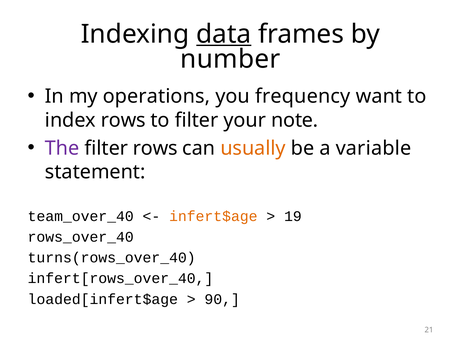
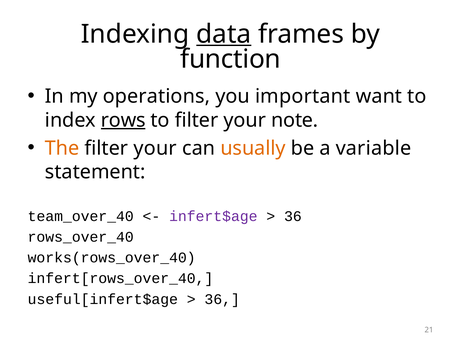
number: number -> function (231, 59)
frequency: frequency -> important (303, 96)
rows underline: none -> present (123, 120)
The colour: purple -> orange (62, 148)
rows: rows -> your (155, 148)
infert$age colour: orange -> purple (213, 216)
19: 19 -> 36 (293, 216)
turns(rows_over_40: turns(rows_over_40 -> works(rows_over_40 (112, 258)
loaded[infert$age: loaded[infert$age -> useful[infert$age (103, 299)
90: 90 -> 36 (222, 299)
